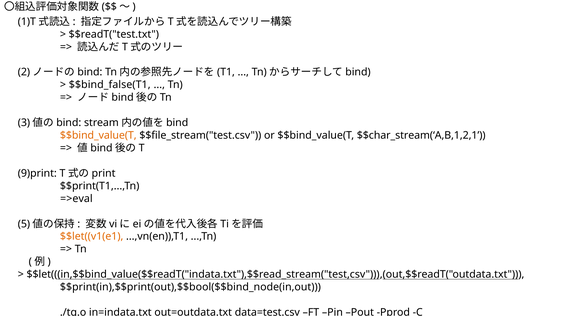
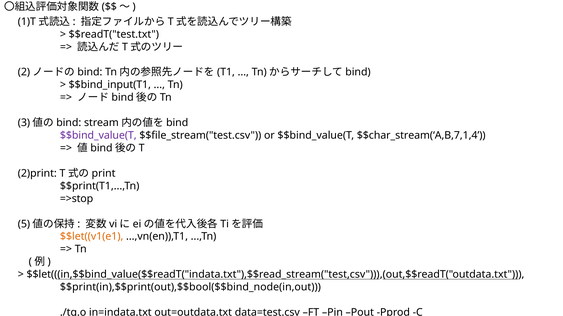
$$bind_false(T1: $$bind_false(T1 -> $$bind_input(T1 (110, 85)
$$bind_value(T colour: orange -> purple (98, 136)
$$char_stream(‘A,B,1,2,1: $$char_stream(‘A,B,1,2,1 -> $$char_stream(‘A,B,7,1,4 (421, 136)
9)print: 9)print -> 2)print (37, 174)
=>eval: =>eval -> =>stop (77, 199)
